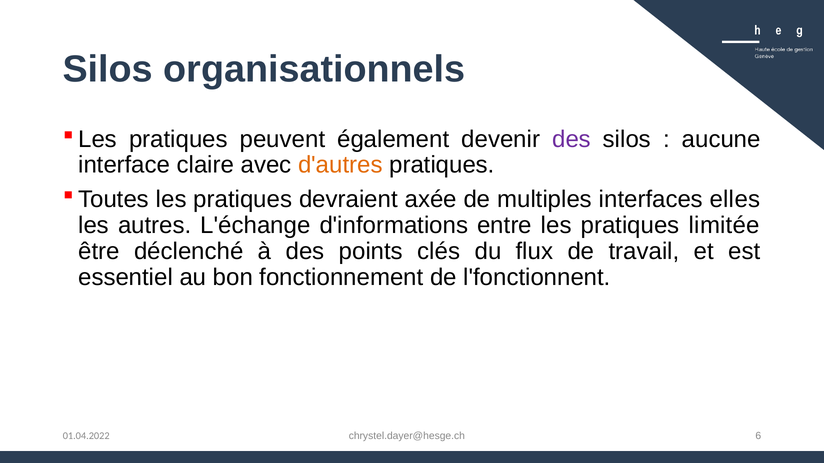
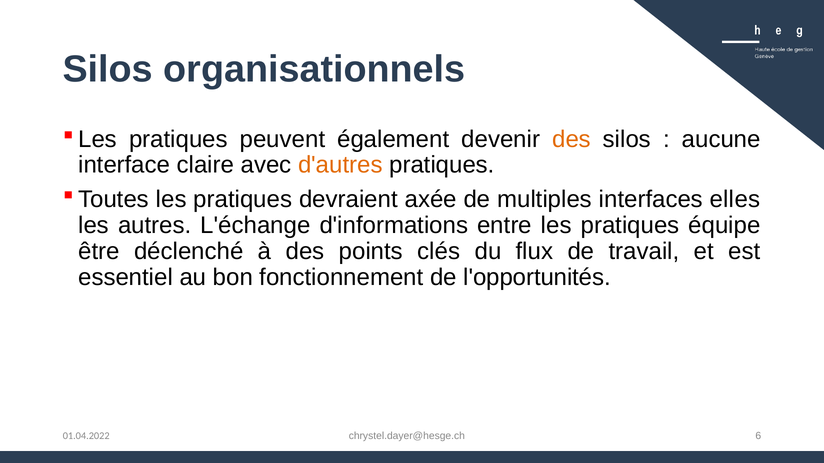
des colour: purple -> orange (572, 139)
limitée: limitée -> équipe (724, 226)
l'fonctionnent: l'fonctionnent -> l'opportunités (537, 277)
